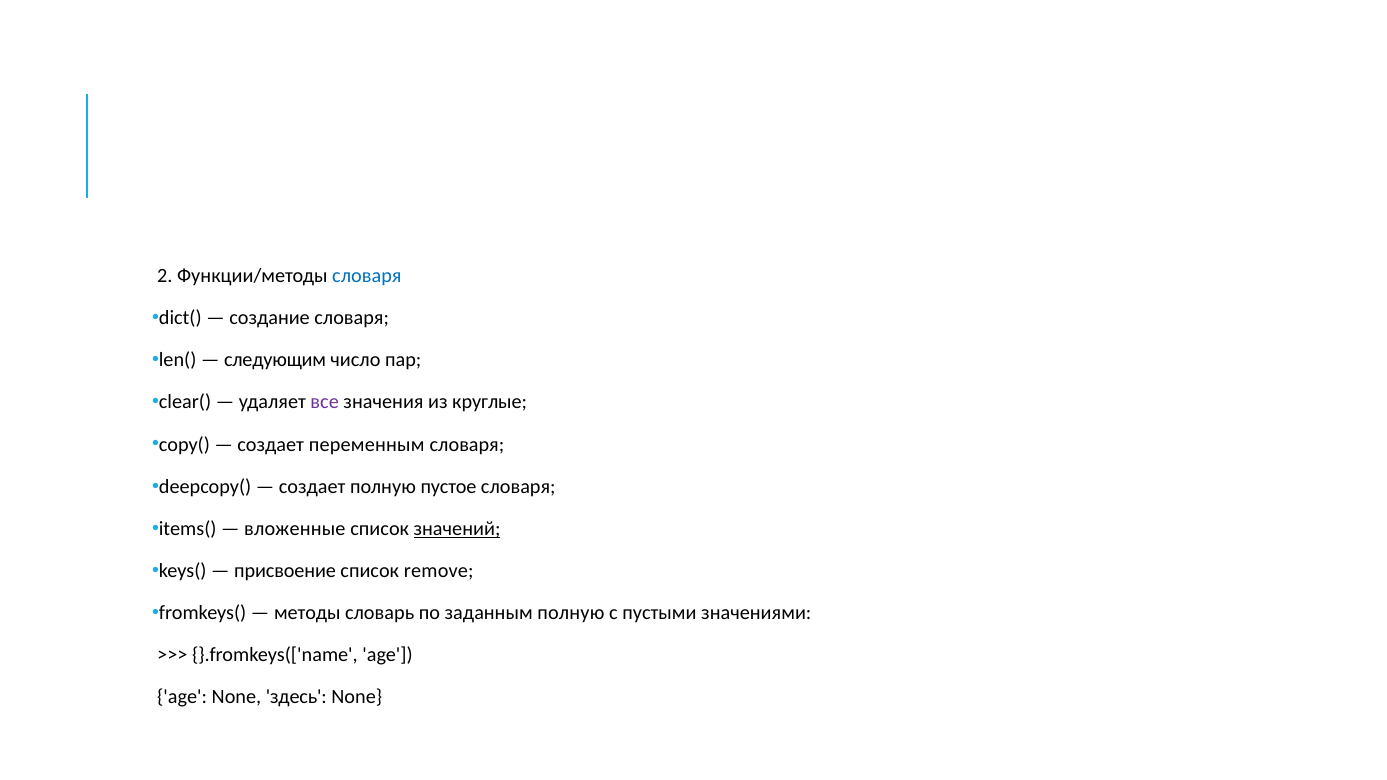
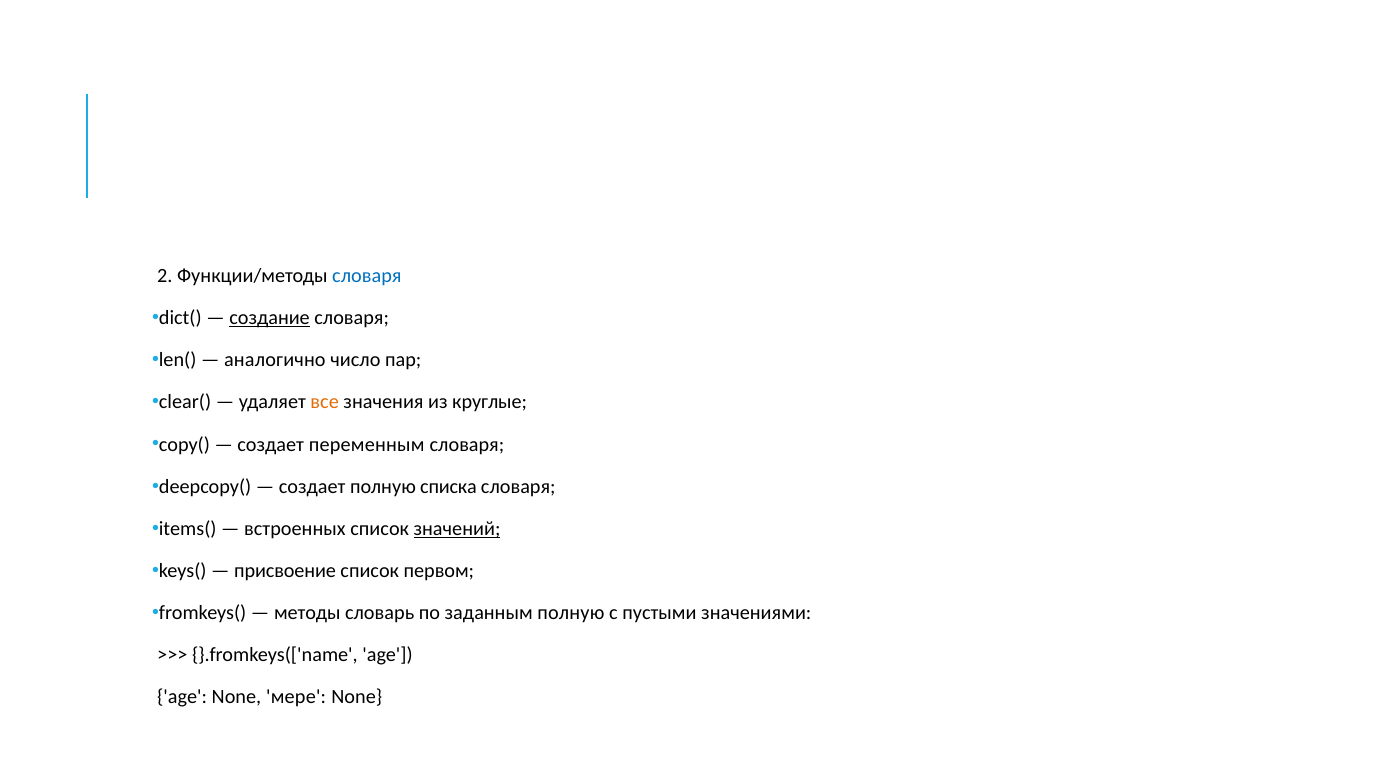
создание underline: none -> present (270, 318)
следующим: следующим -> аналогично (275, 360)
все colour: purple -> orange (325, 402)
пустое: пустое -> списка (449, 487)
вложенные: вложенные -> встроенных (295, 529)
remove: remove -> первом (439, 571)
здесь: здесь -> мере (296, 697)
